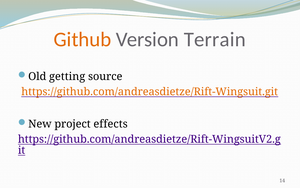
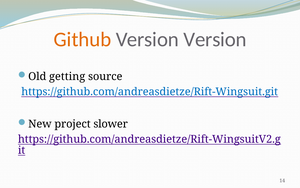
Version Terrain: Terrain -> Version (215, 39)
https://github.com/andreasdietze/Rift-Wingsuit.git colour: orange -> blue (150, 92)
effects: effects -> slower (111, 124)
